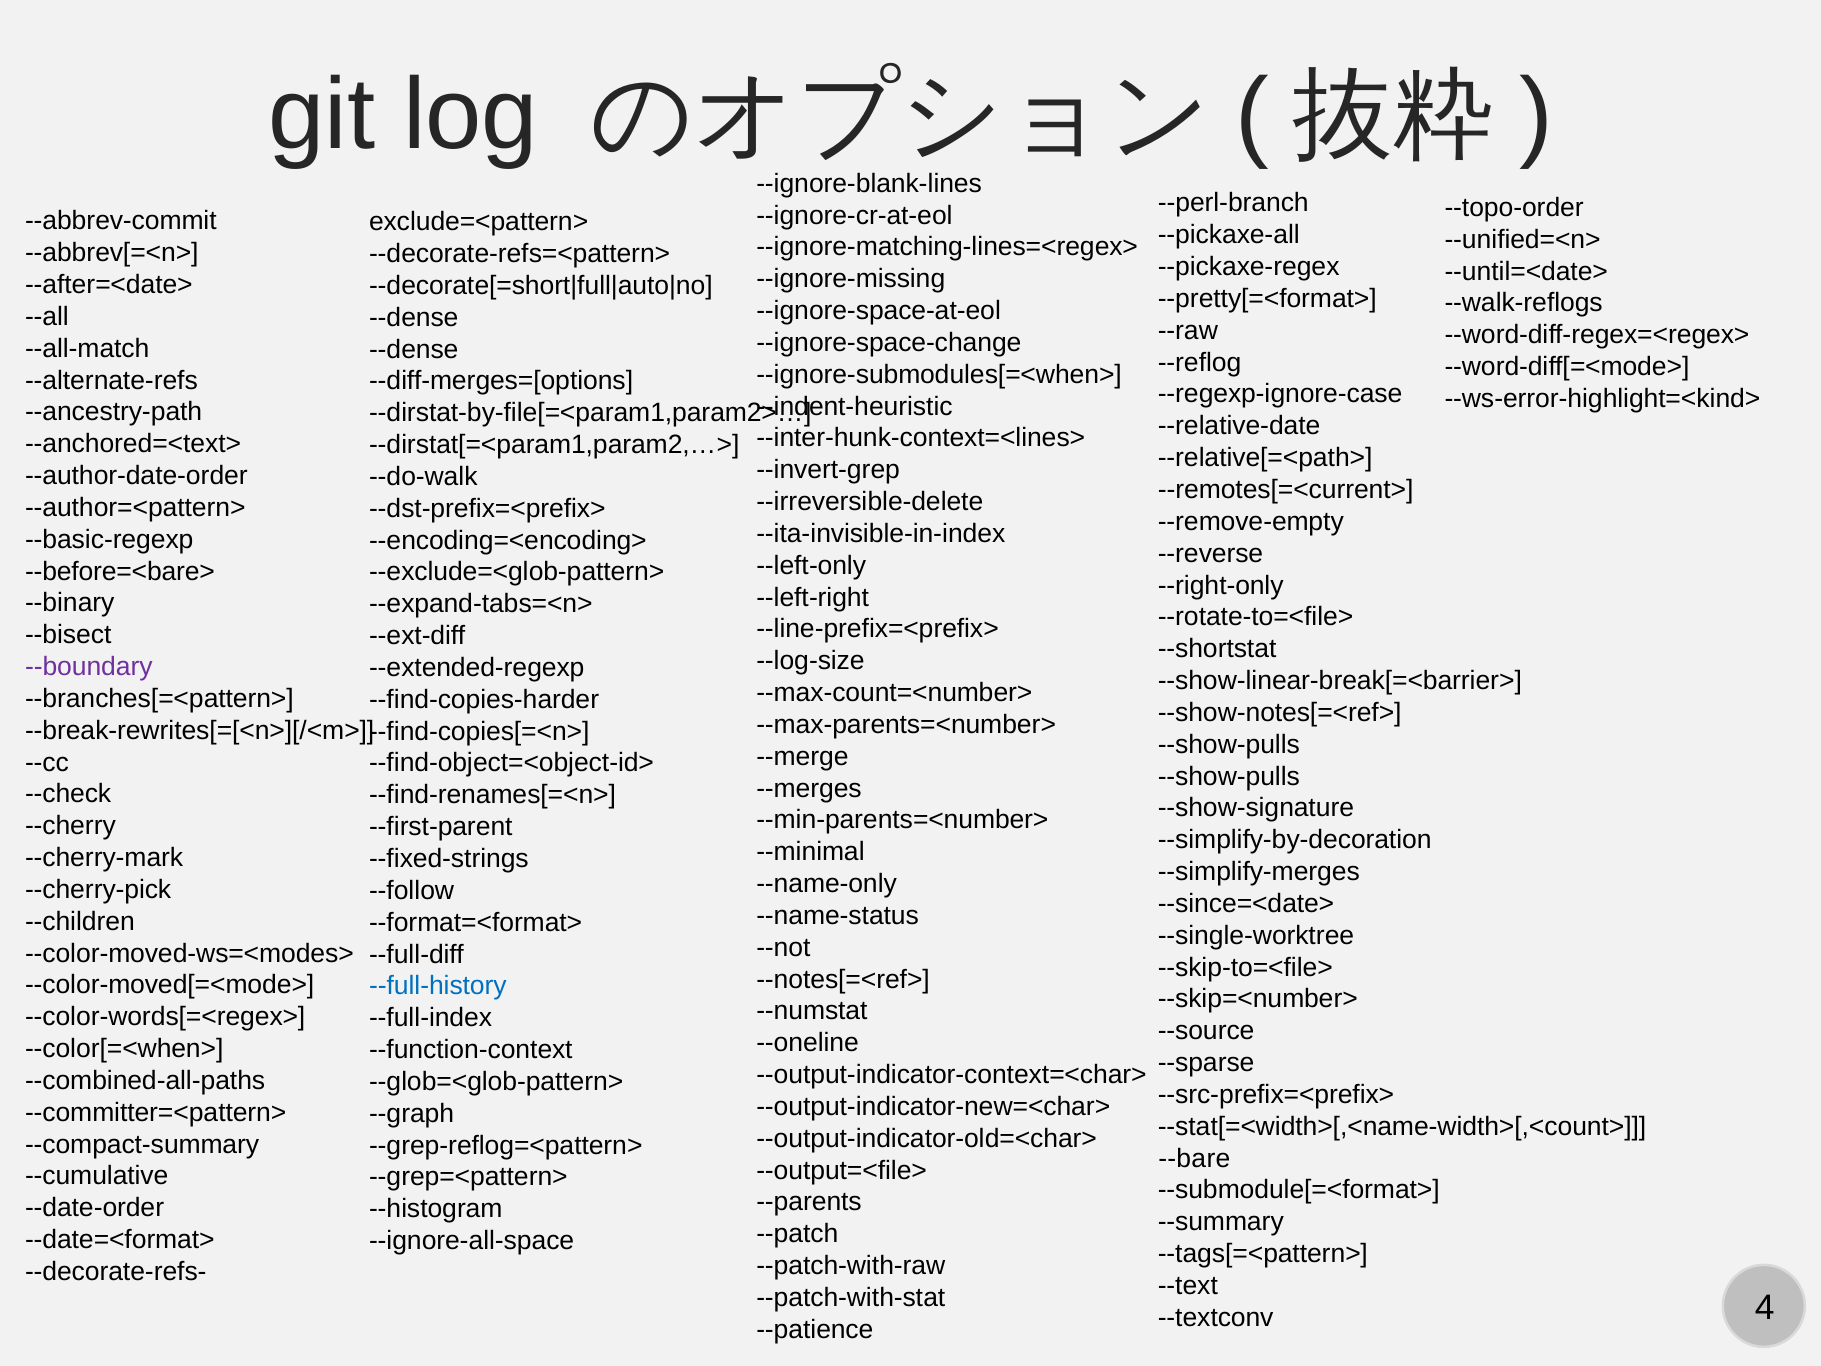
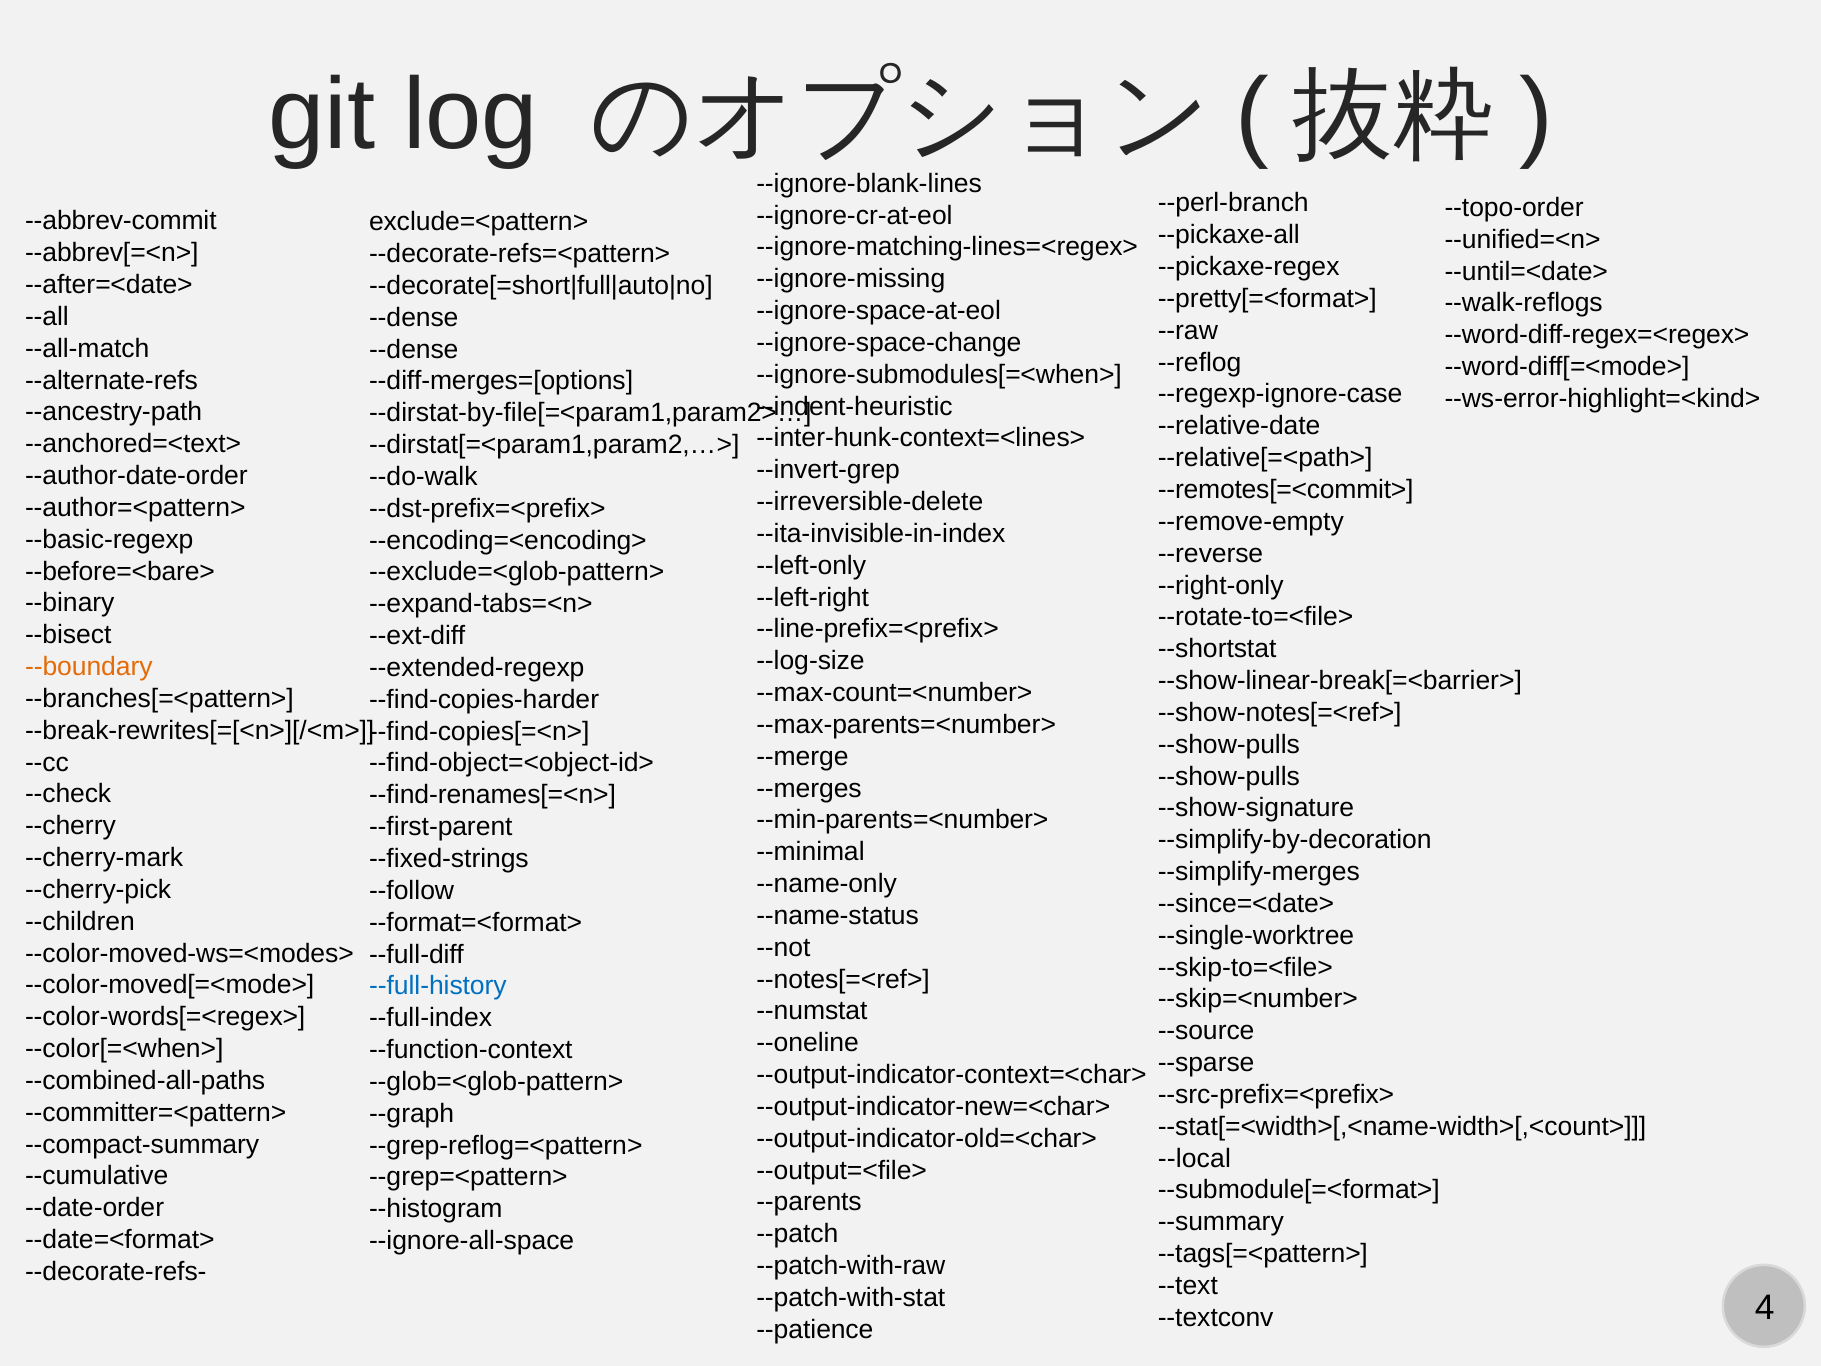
--remotes[=<current>: --remotes[=<current> -> --remotes[=<commit> (1286, 490)
--boundary colour: purple -> orange (89, 667)
--bare: --bare -> --local (1194, 1158)
